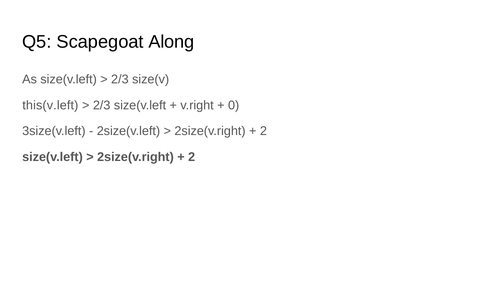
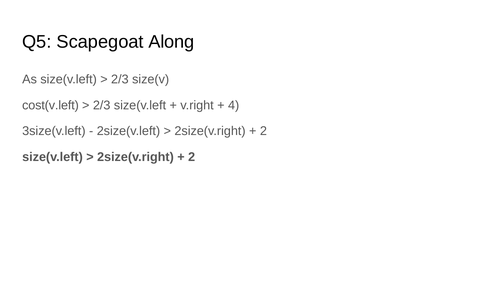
this(v.left: this(v.left -> cost(v.left (50, 105)
0: 0 -> 4 (234, 105)
